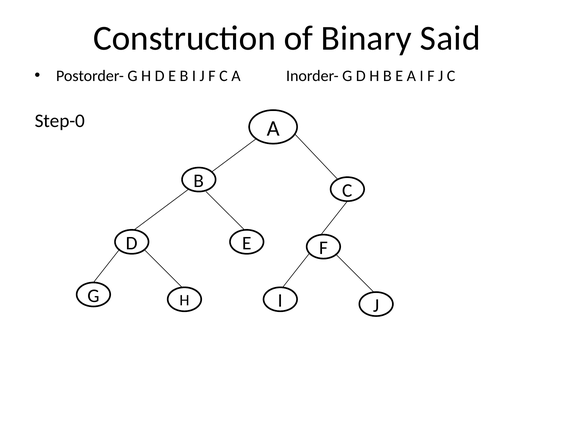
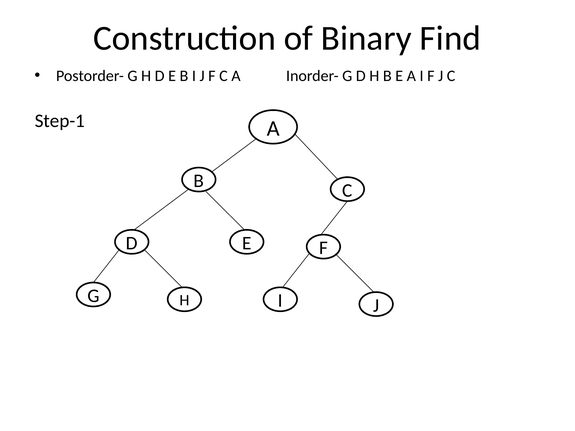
Said: Said -> Find (450, 38)
Step-0: Step-0 -> Step-1 (60, 121)
